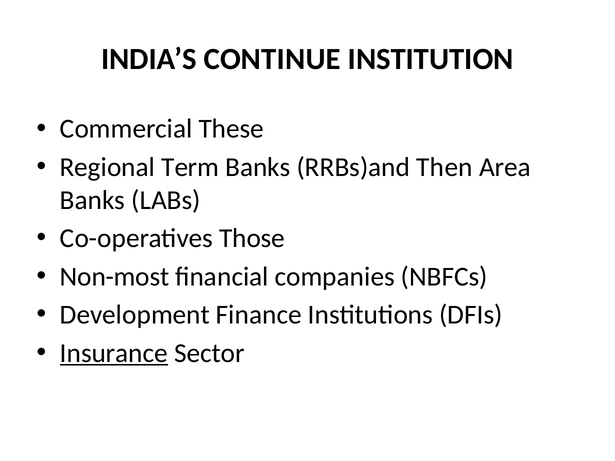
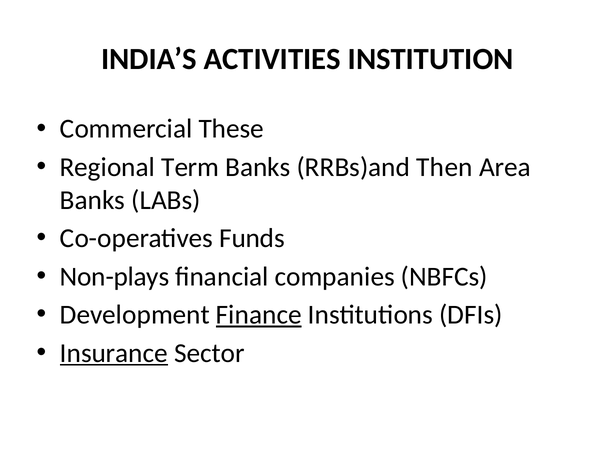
CONTINUE: CONTINUE -> ACTIVITIES (272, 59)
Those: Those -> Funds (252, 238)
Non-most: Non-most -> Non-plays (115, 277)
Finance underline: none -> present (259, 315)
